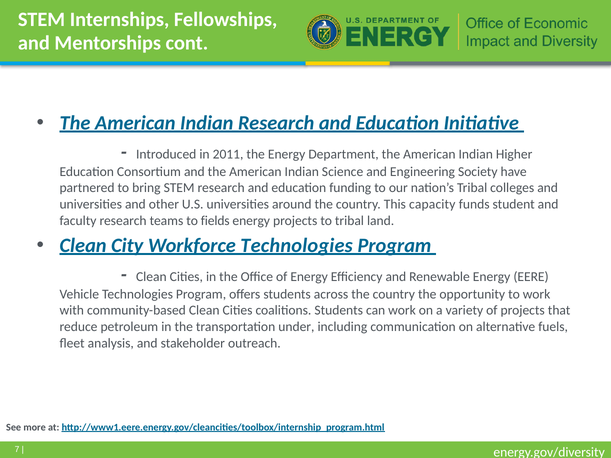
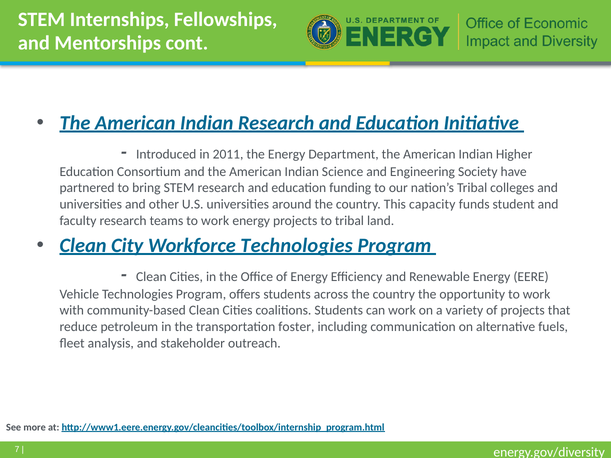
teams to fields: fields -> work (215, 221)
under: under -> foster (296, 327)
